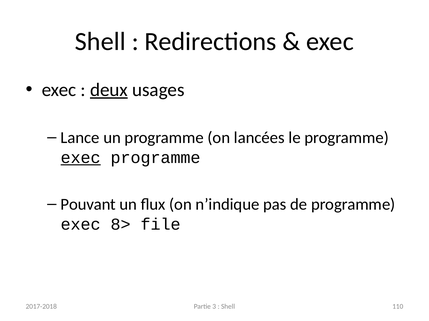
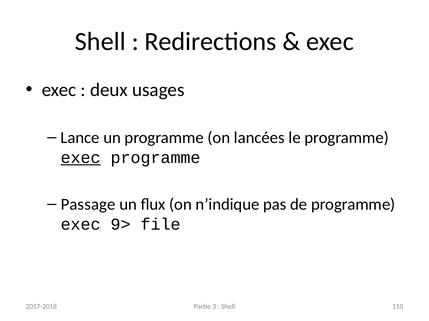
deux underline: present -> none (109, 90)
Pouvant: Pouvant -> Passage (88, 205)
8>: 8> -> 9> (121, 225)
